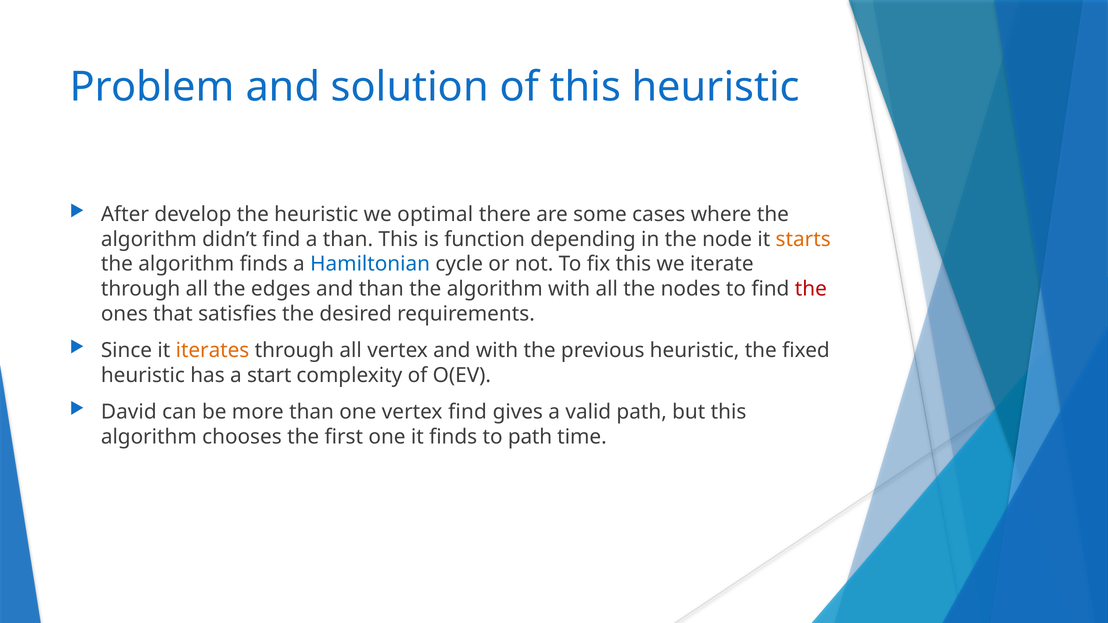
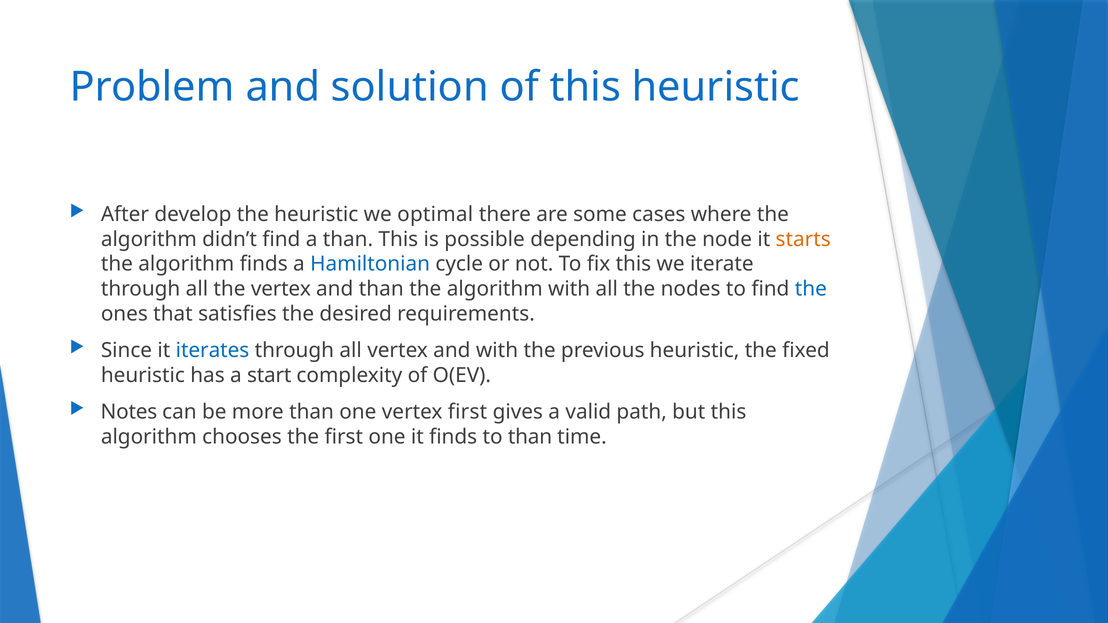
function: function -> possible (485, 239)
the edges: edges -> vertex (281, 289)
the colour: red -> blue (811, 289)
iterates colour: orange -> blue (213, 351)
David: David -> Notes (129, 412)
vertex find: find -> first (468, 412)
to path: path -> than (530, 437)
